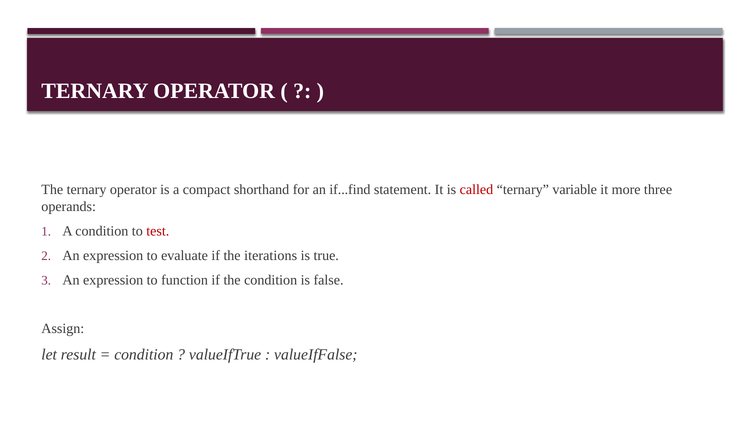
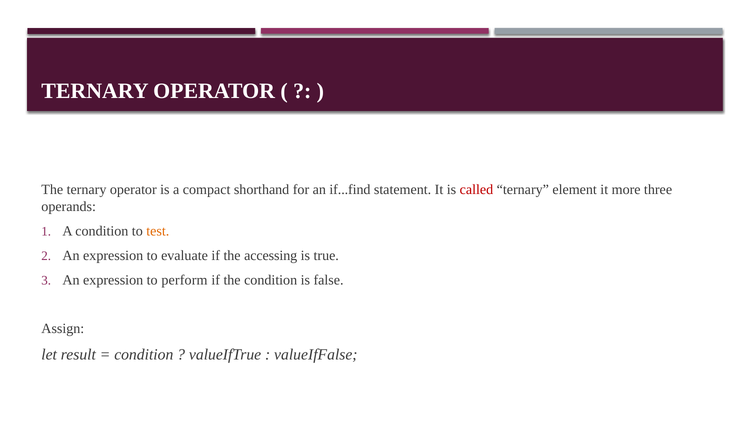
variable: variable -> element (575, 190)
test colour: red -> orange (158, 231)
iterations: iterations -> accessing (271, 255)
function: function -> perform (184, 280)
